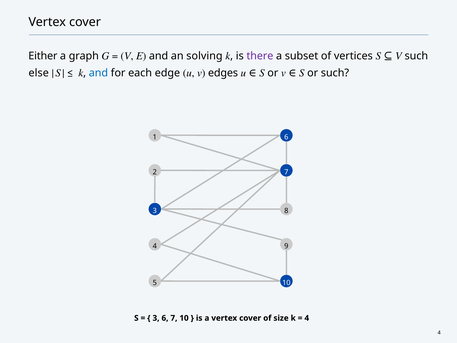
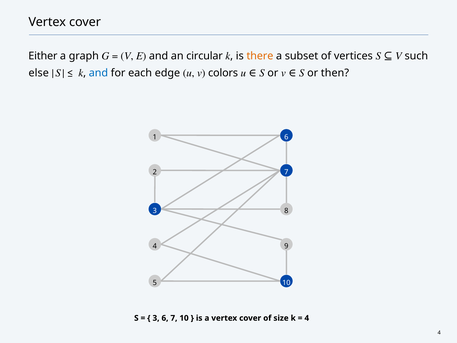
solving: solving -> circular (205, 56)
there colour: purple -> orange (260, 56)
edges: edges -> colors (223, 73)
or such: such -> then (335, 73)
